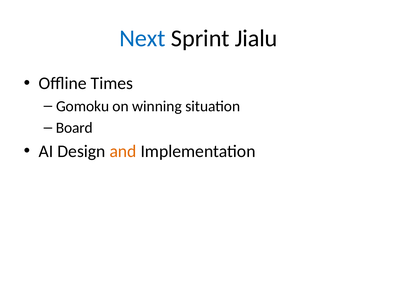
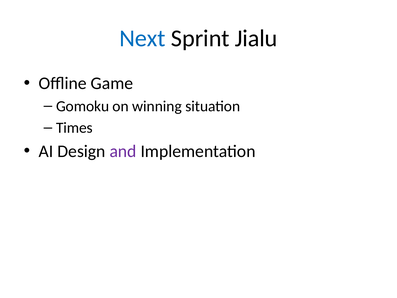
Times: Times -> Game (112, 83)
Board: Board -> Times (74, 128)
and colour: orange -> purple (123, 151)
